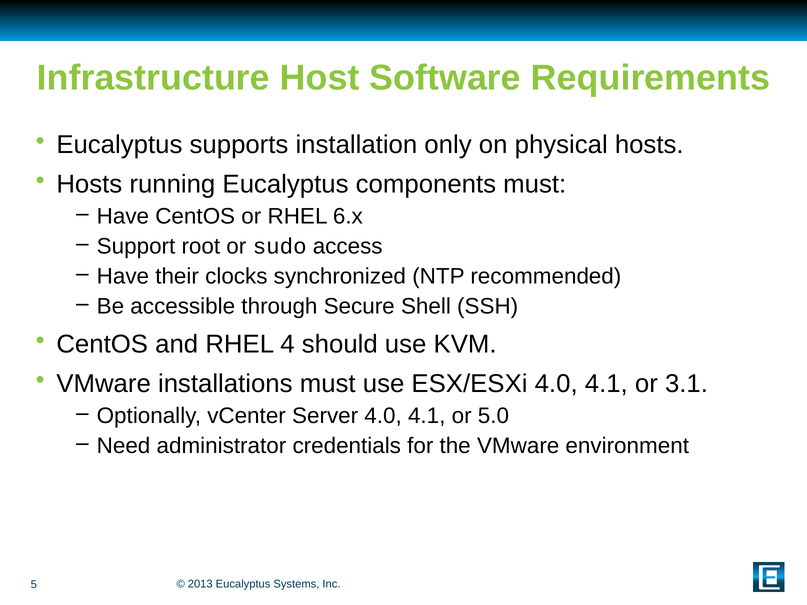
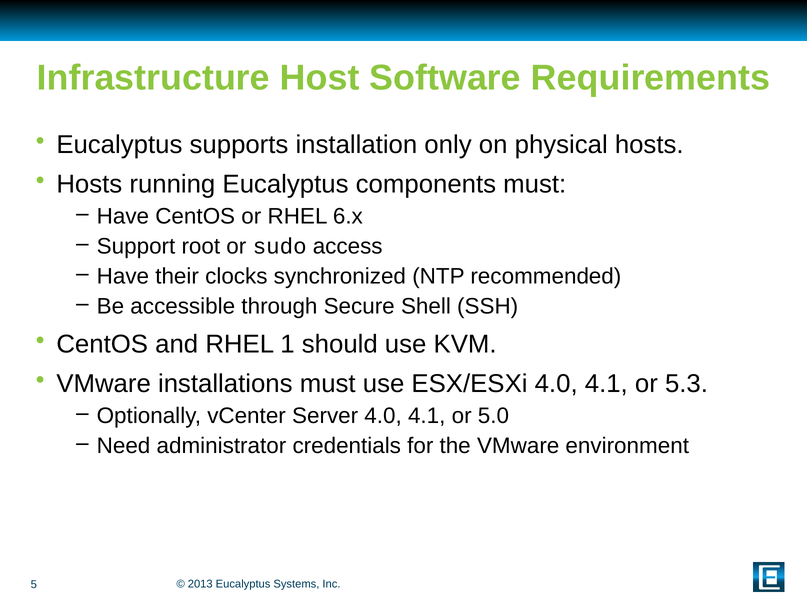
4: 4 -> 1 (287, 344)
3.1: 3.1 -> 5.3 (686, 384)
